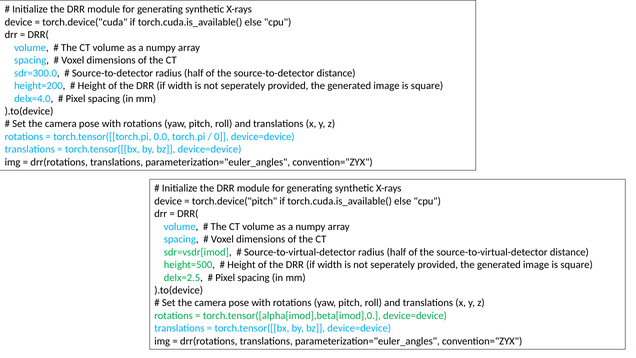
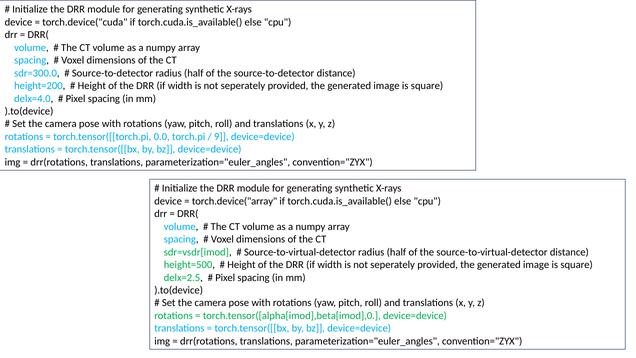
0: 0 -> 9 (221, 137)
torch.device("pitch: torch.device("pitch -> torch.device("array (235, 201)
